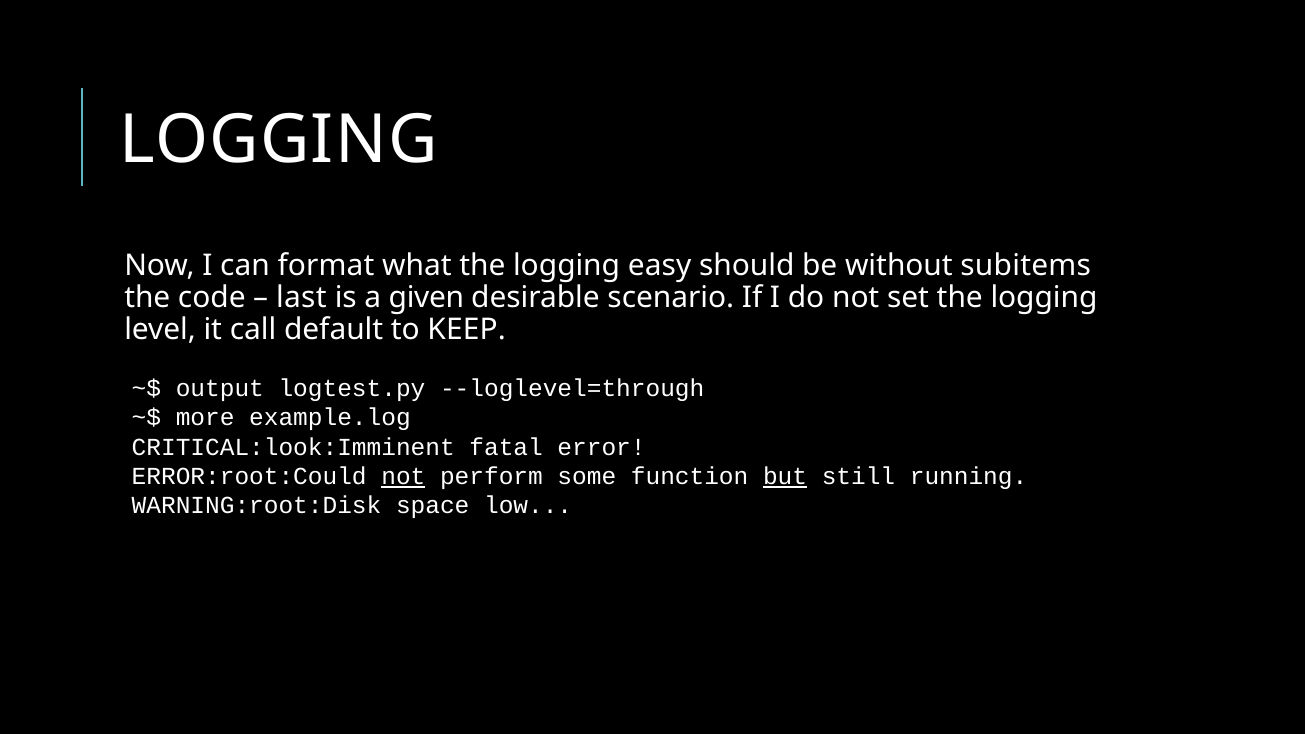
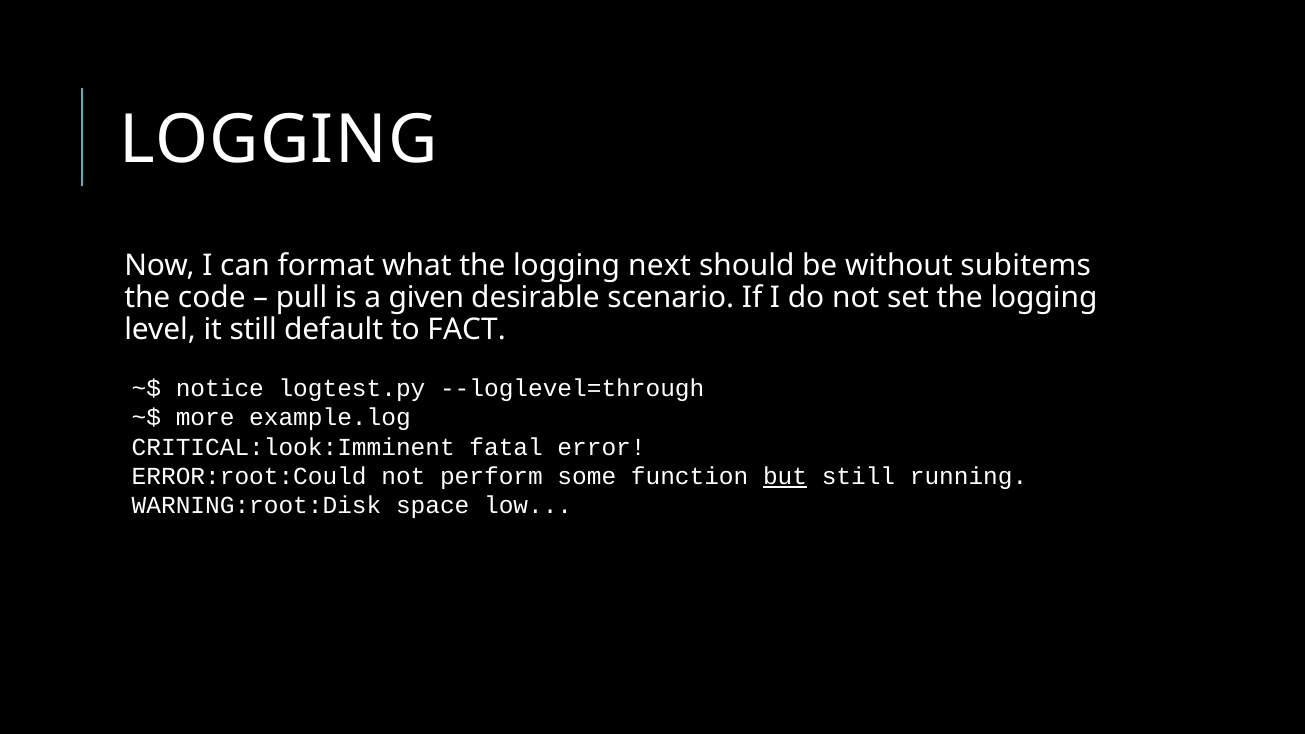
easy: easy -> next (659, 266)
last: last -> pull (302, 298)
it call: call -> still (253, 330)
KEEP: KEEP -> FACT (467, 330)
output: output -> notice (220, 388)
not underline: present -> none (403, 476)
